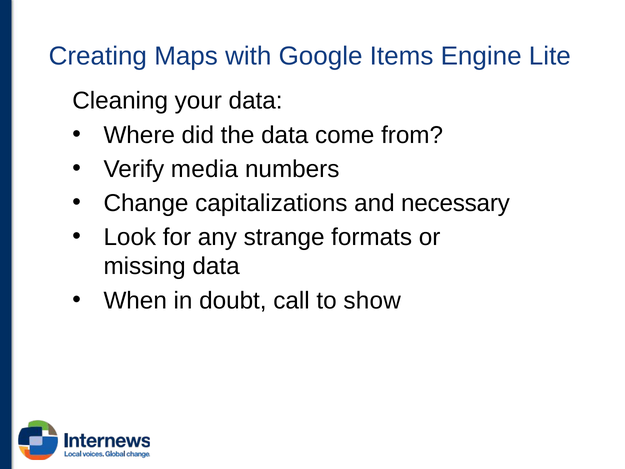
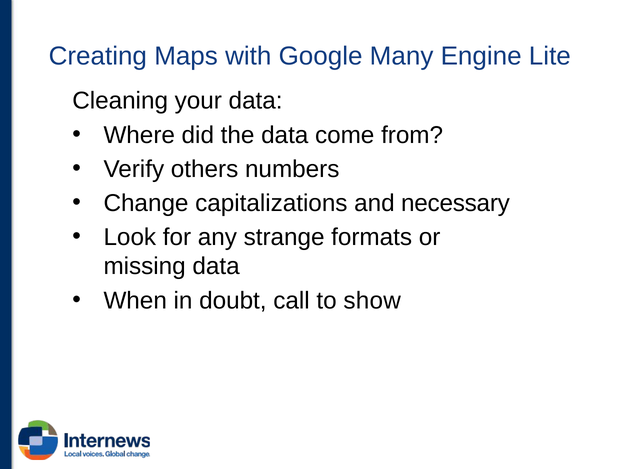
Items: Items -> Many (402, 56)
media: media -> others (205, 169)
